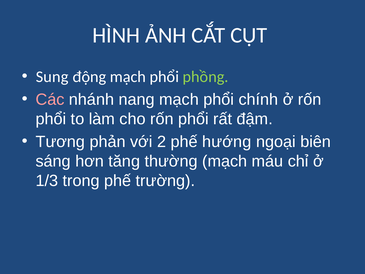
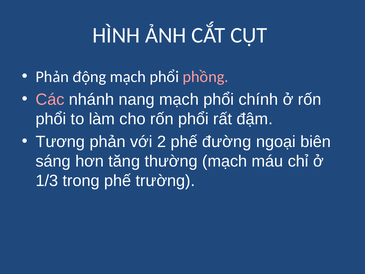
Sung: Sung -> Phản (52, 77)
phồng colour: light green -> pink (206, 77)
hướng: hướng -> đường (227, 142)
